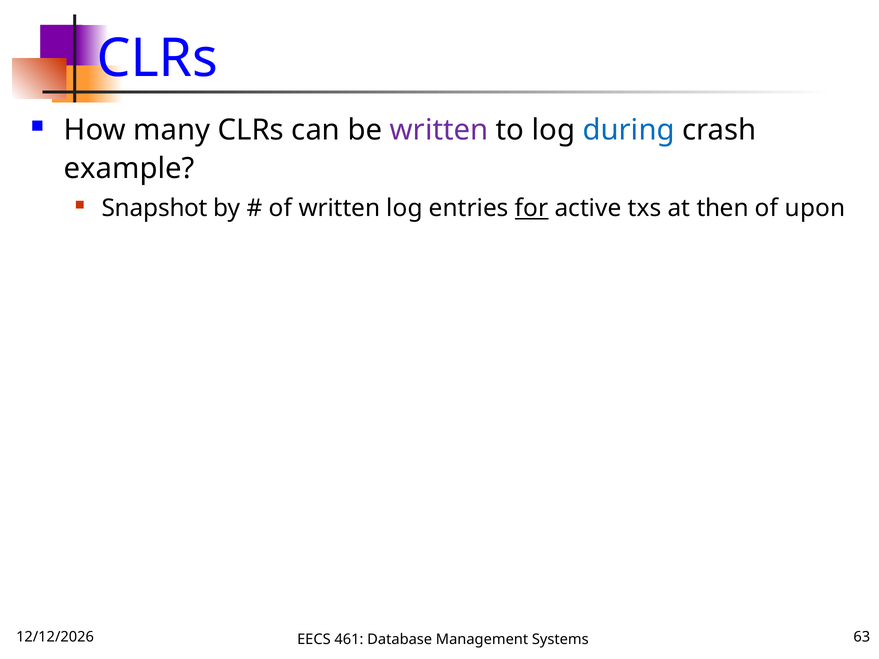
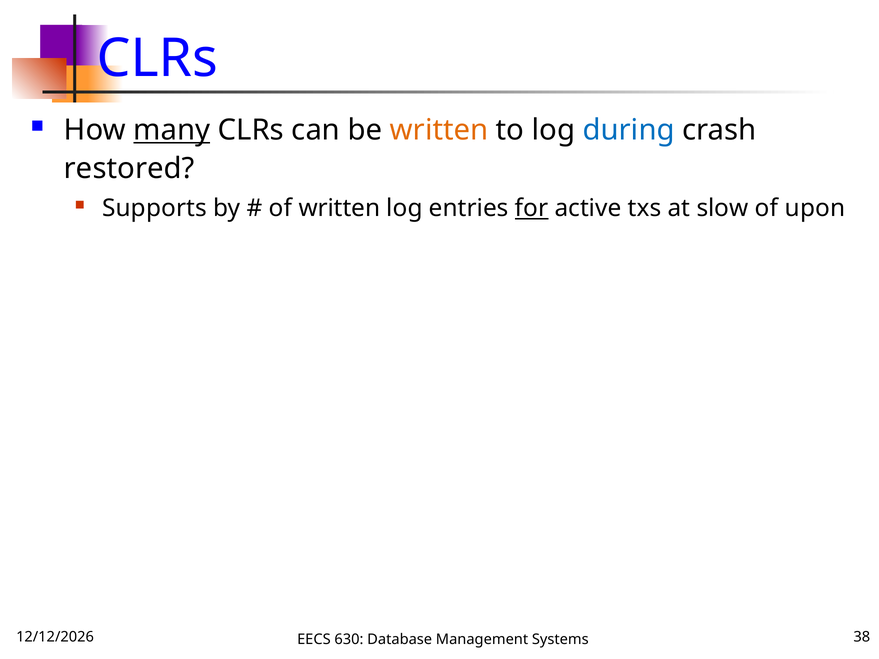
many underline: none -> present (172, 130)
written colour: purple -> orange (439, 130)
example: example -> restored (129, 169)
Snapshot: Snapshot -> Supports (155, 208)
then: then -> slow (722, 208)
461: 461 -> 630 (349, 640)
63: 63 -> 38 (862, 637)
